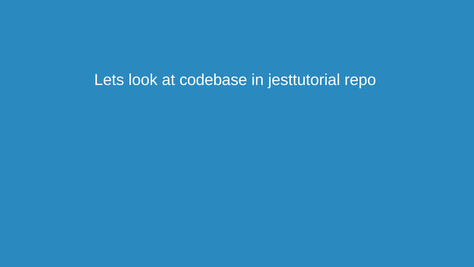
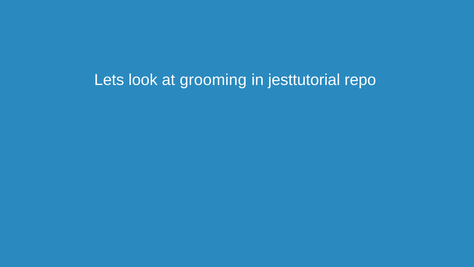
codebase: codebase -> grooming (213, 80)
